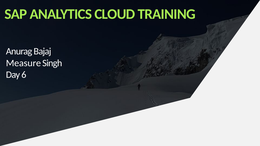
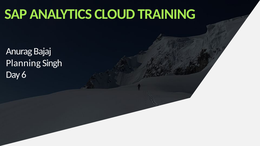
Measure: Measure -> Planning (23, 63)
